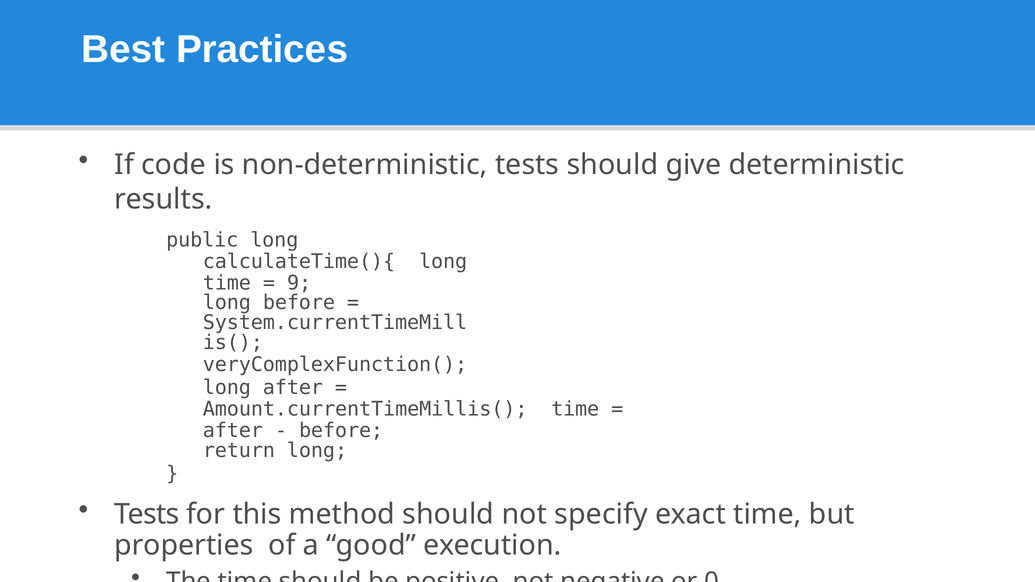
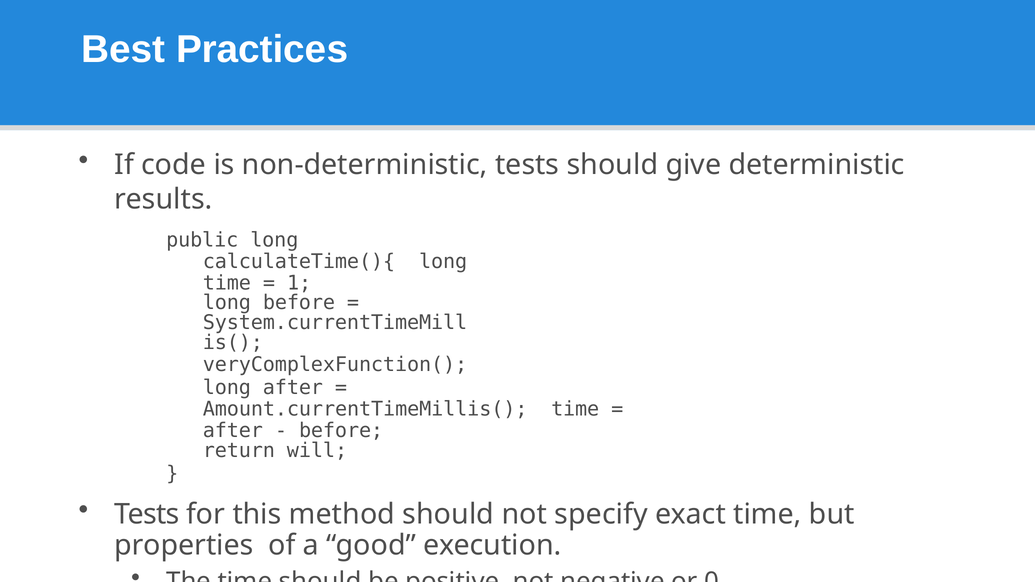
9: 9 -> 1 (299, 283)
return long: long -> will (317, 451)
